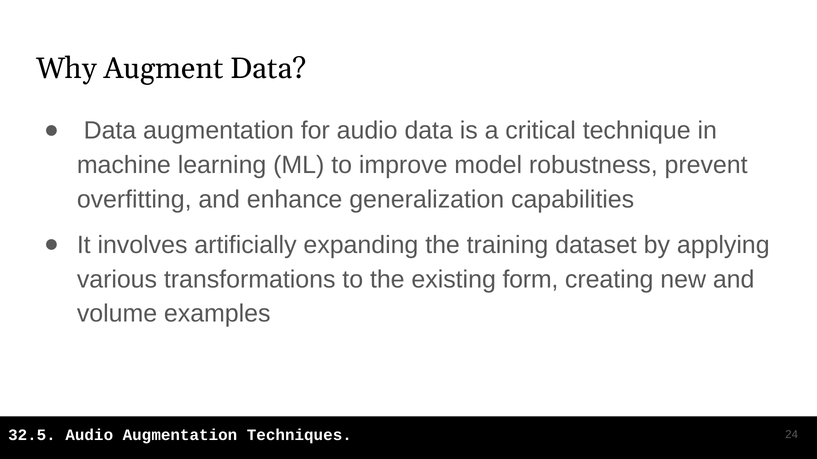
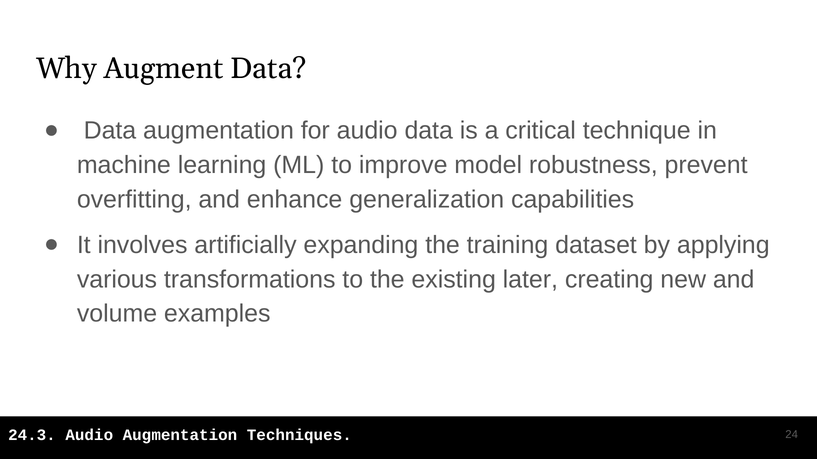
form: form -> later (530, 280)
32.5: 32.5 -> 24.3 (32, 436)
